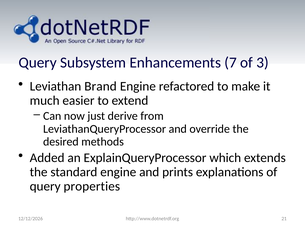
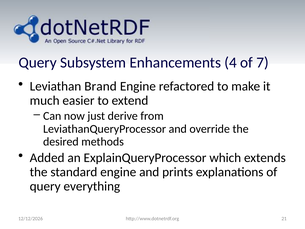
7: 7 -> 4 (231, 62)
3: 3 -> 7 (262, 62)
properties: properties -> everything (92, 186)
